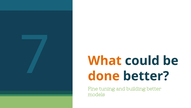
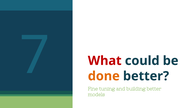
What colour: orange -> red (105, 60)
